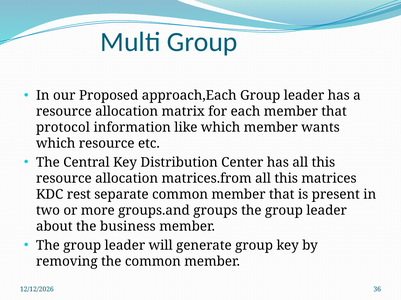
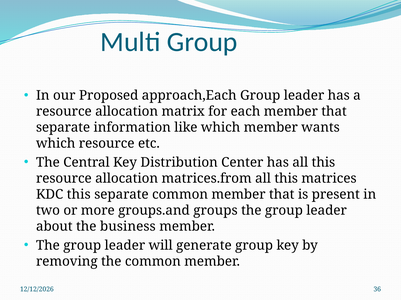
protocol: protocol -> separate (63, 128)
KDC rest: rest -> this (79, 195)
